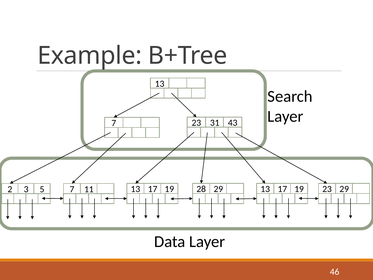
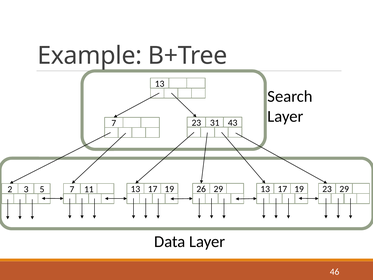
28: 28 -> 26 (201, 189)
